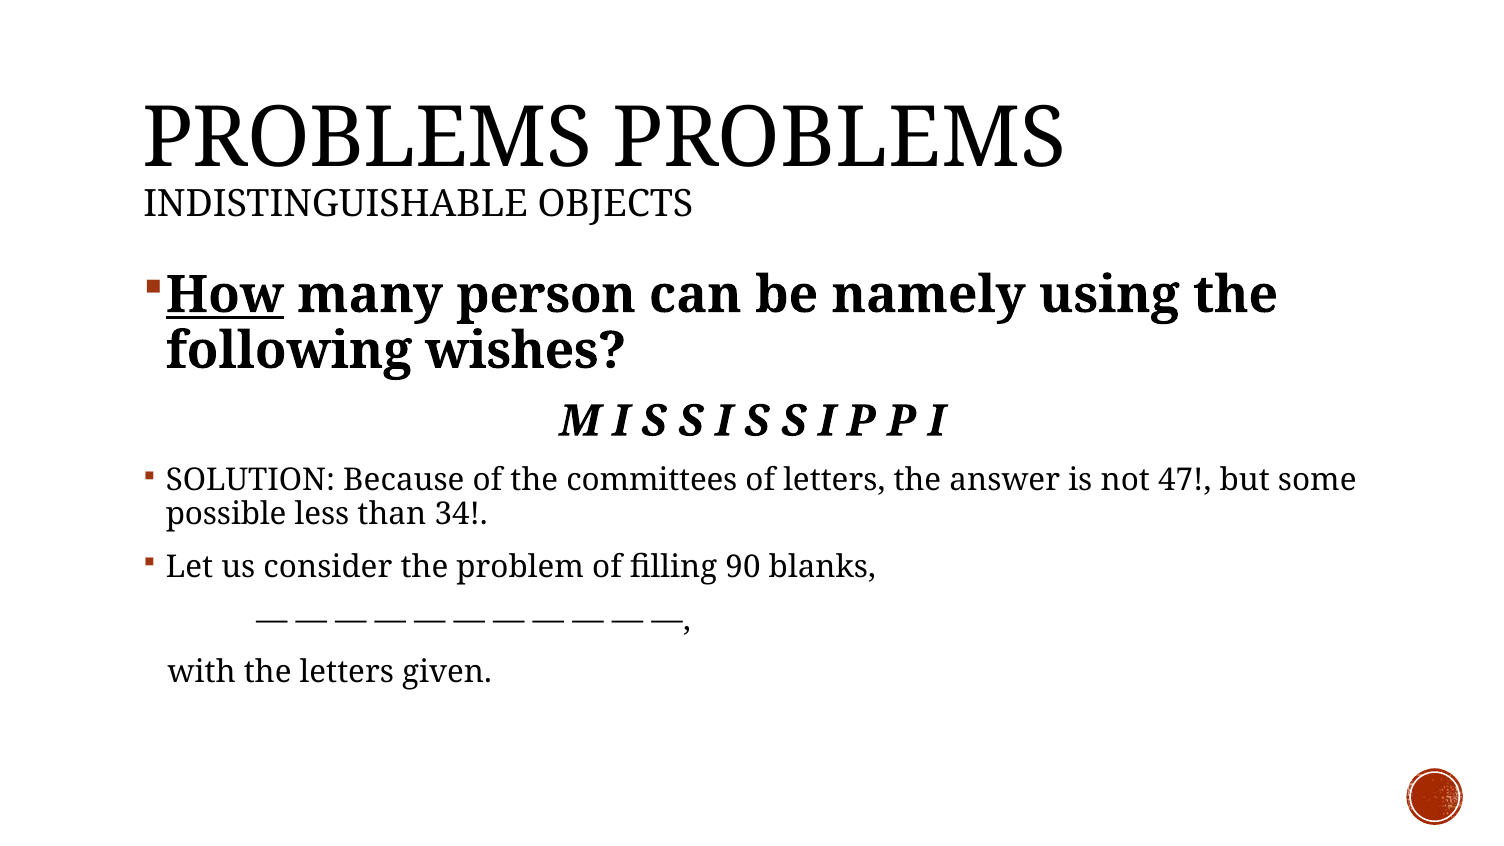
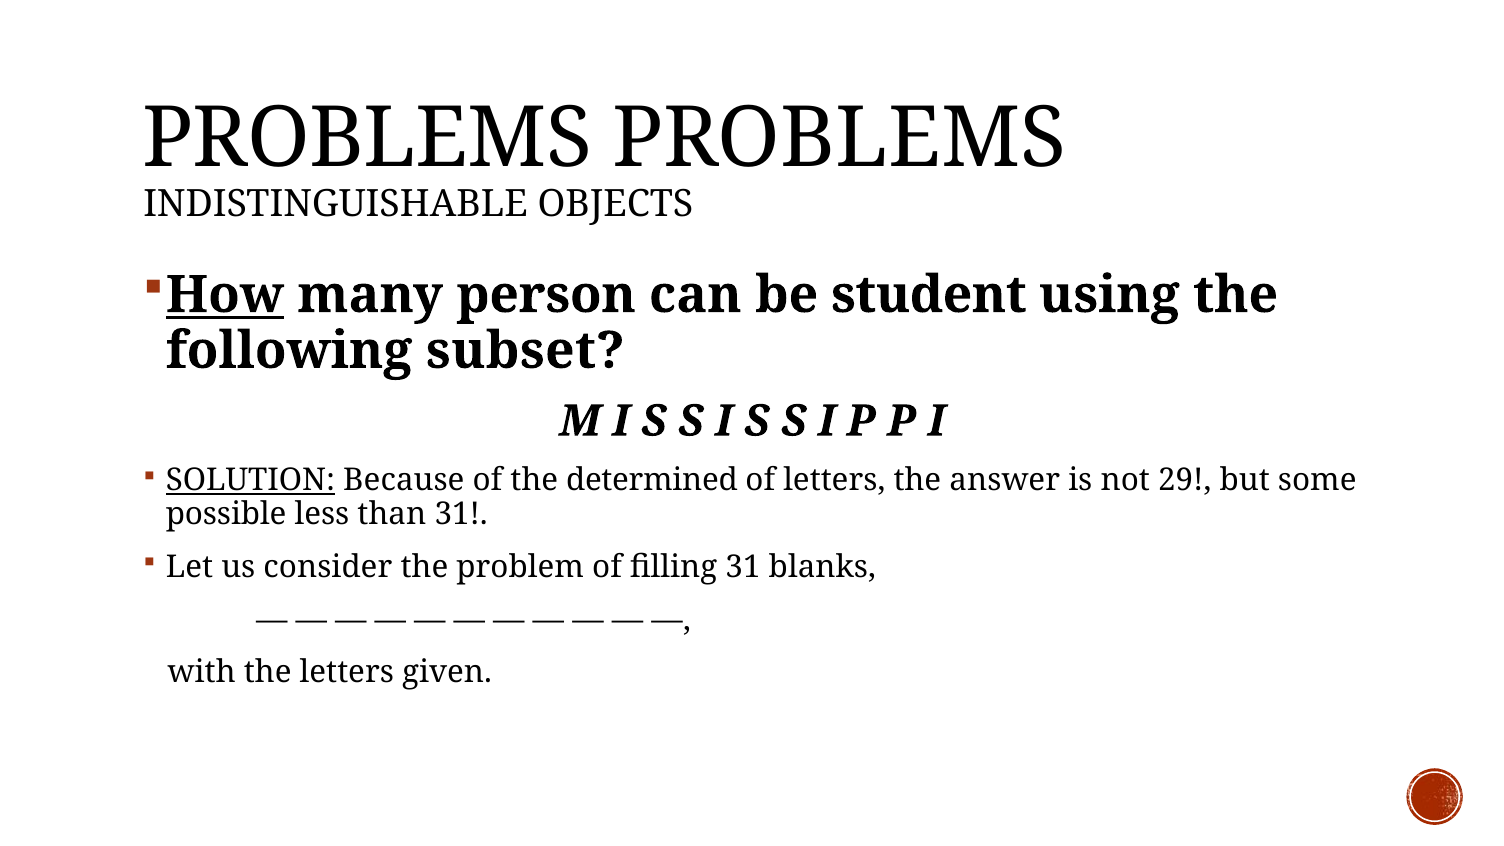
namely: namely -> student (929, 295)
wishes: wishes -> subset (525, 351)
SOLUTION underline: none -> present (250, 481)
committees: committees -> determined (652, 481)
47: 47 -> 29 (1185, 481)
than 34: 34 -> 31 (461, 515)
filling 90: 90 -> 31 (743, 567)
